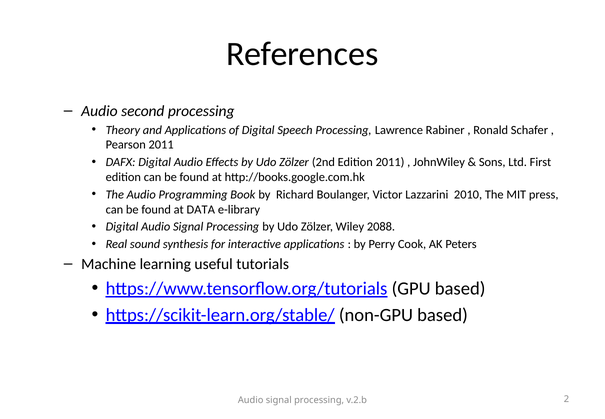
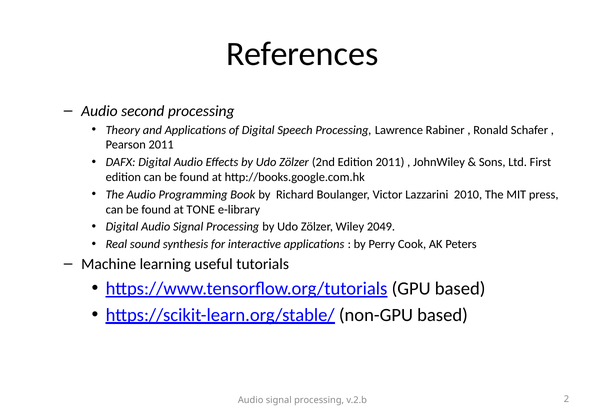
DATA: DATA -> TONE (201, 209)
2088: 2088 -> 2049 (381, 227)
